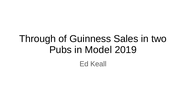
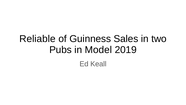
Through: Through -> Reliable (37, 39)
